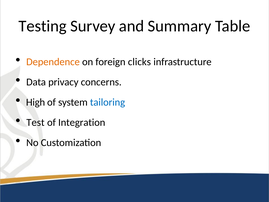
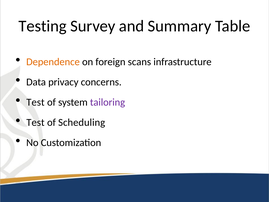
clicks: clicks -> scans (139, 62)
High: High -> Test (35, 102)
tailoring colour: blue -> purple (108, 102)
Integration: Integration -> Scheduling (82, 122)
